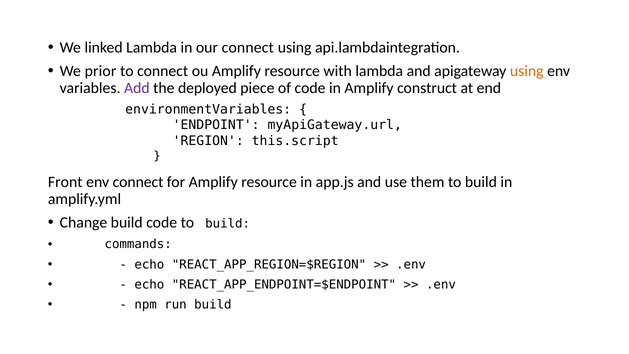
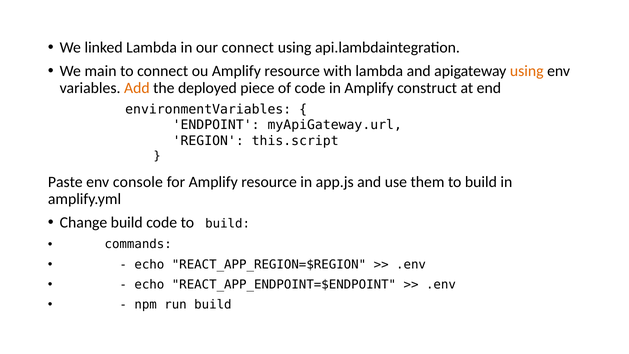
prior: prior -> main (101, 71)
Add colour: purple -> orange (137, 88)
Front: Front -> Paste (65, 182)
env connect: connect -> console (138, 182)
